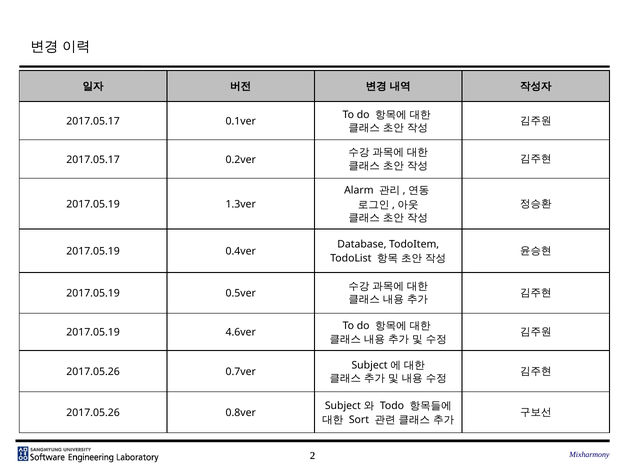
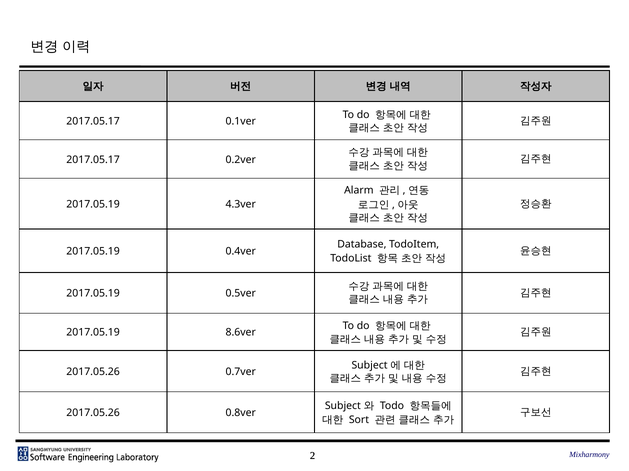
1.3ver: 1.3ver -> 4.3ver (241, 205)
4.6ver: 4.6ver -> 8.6ver (241, 333)
